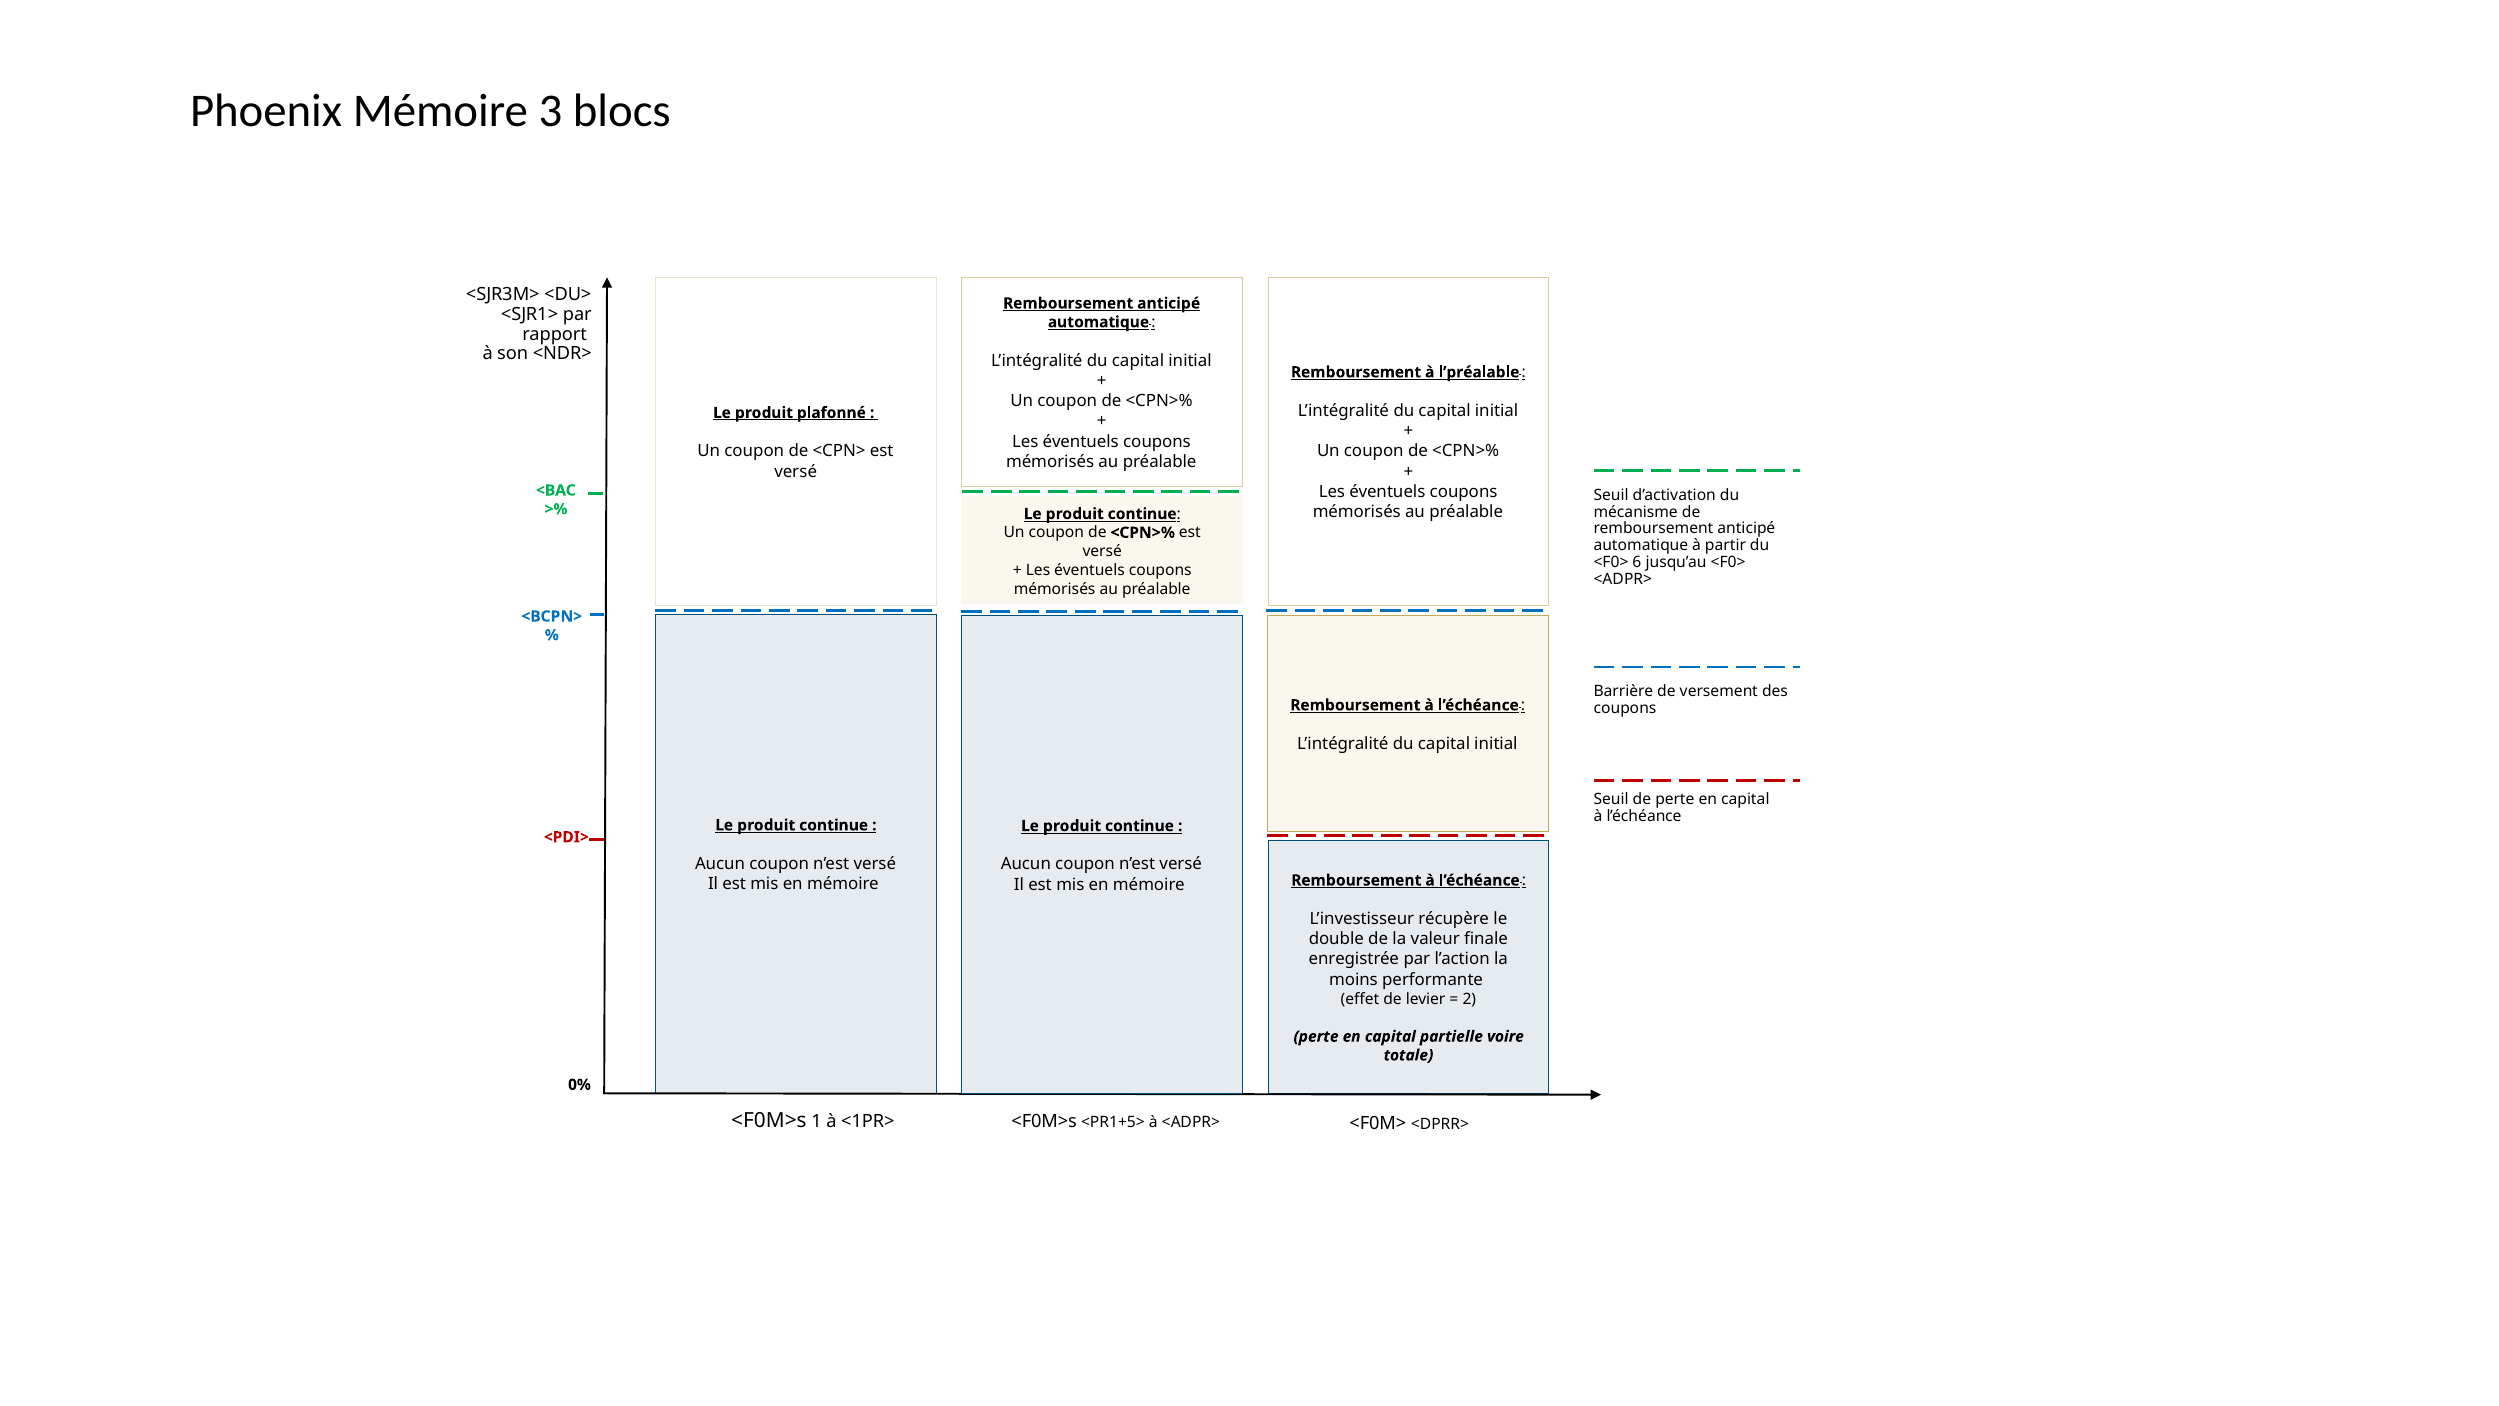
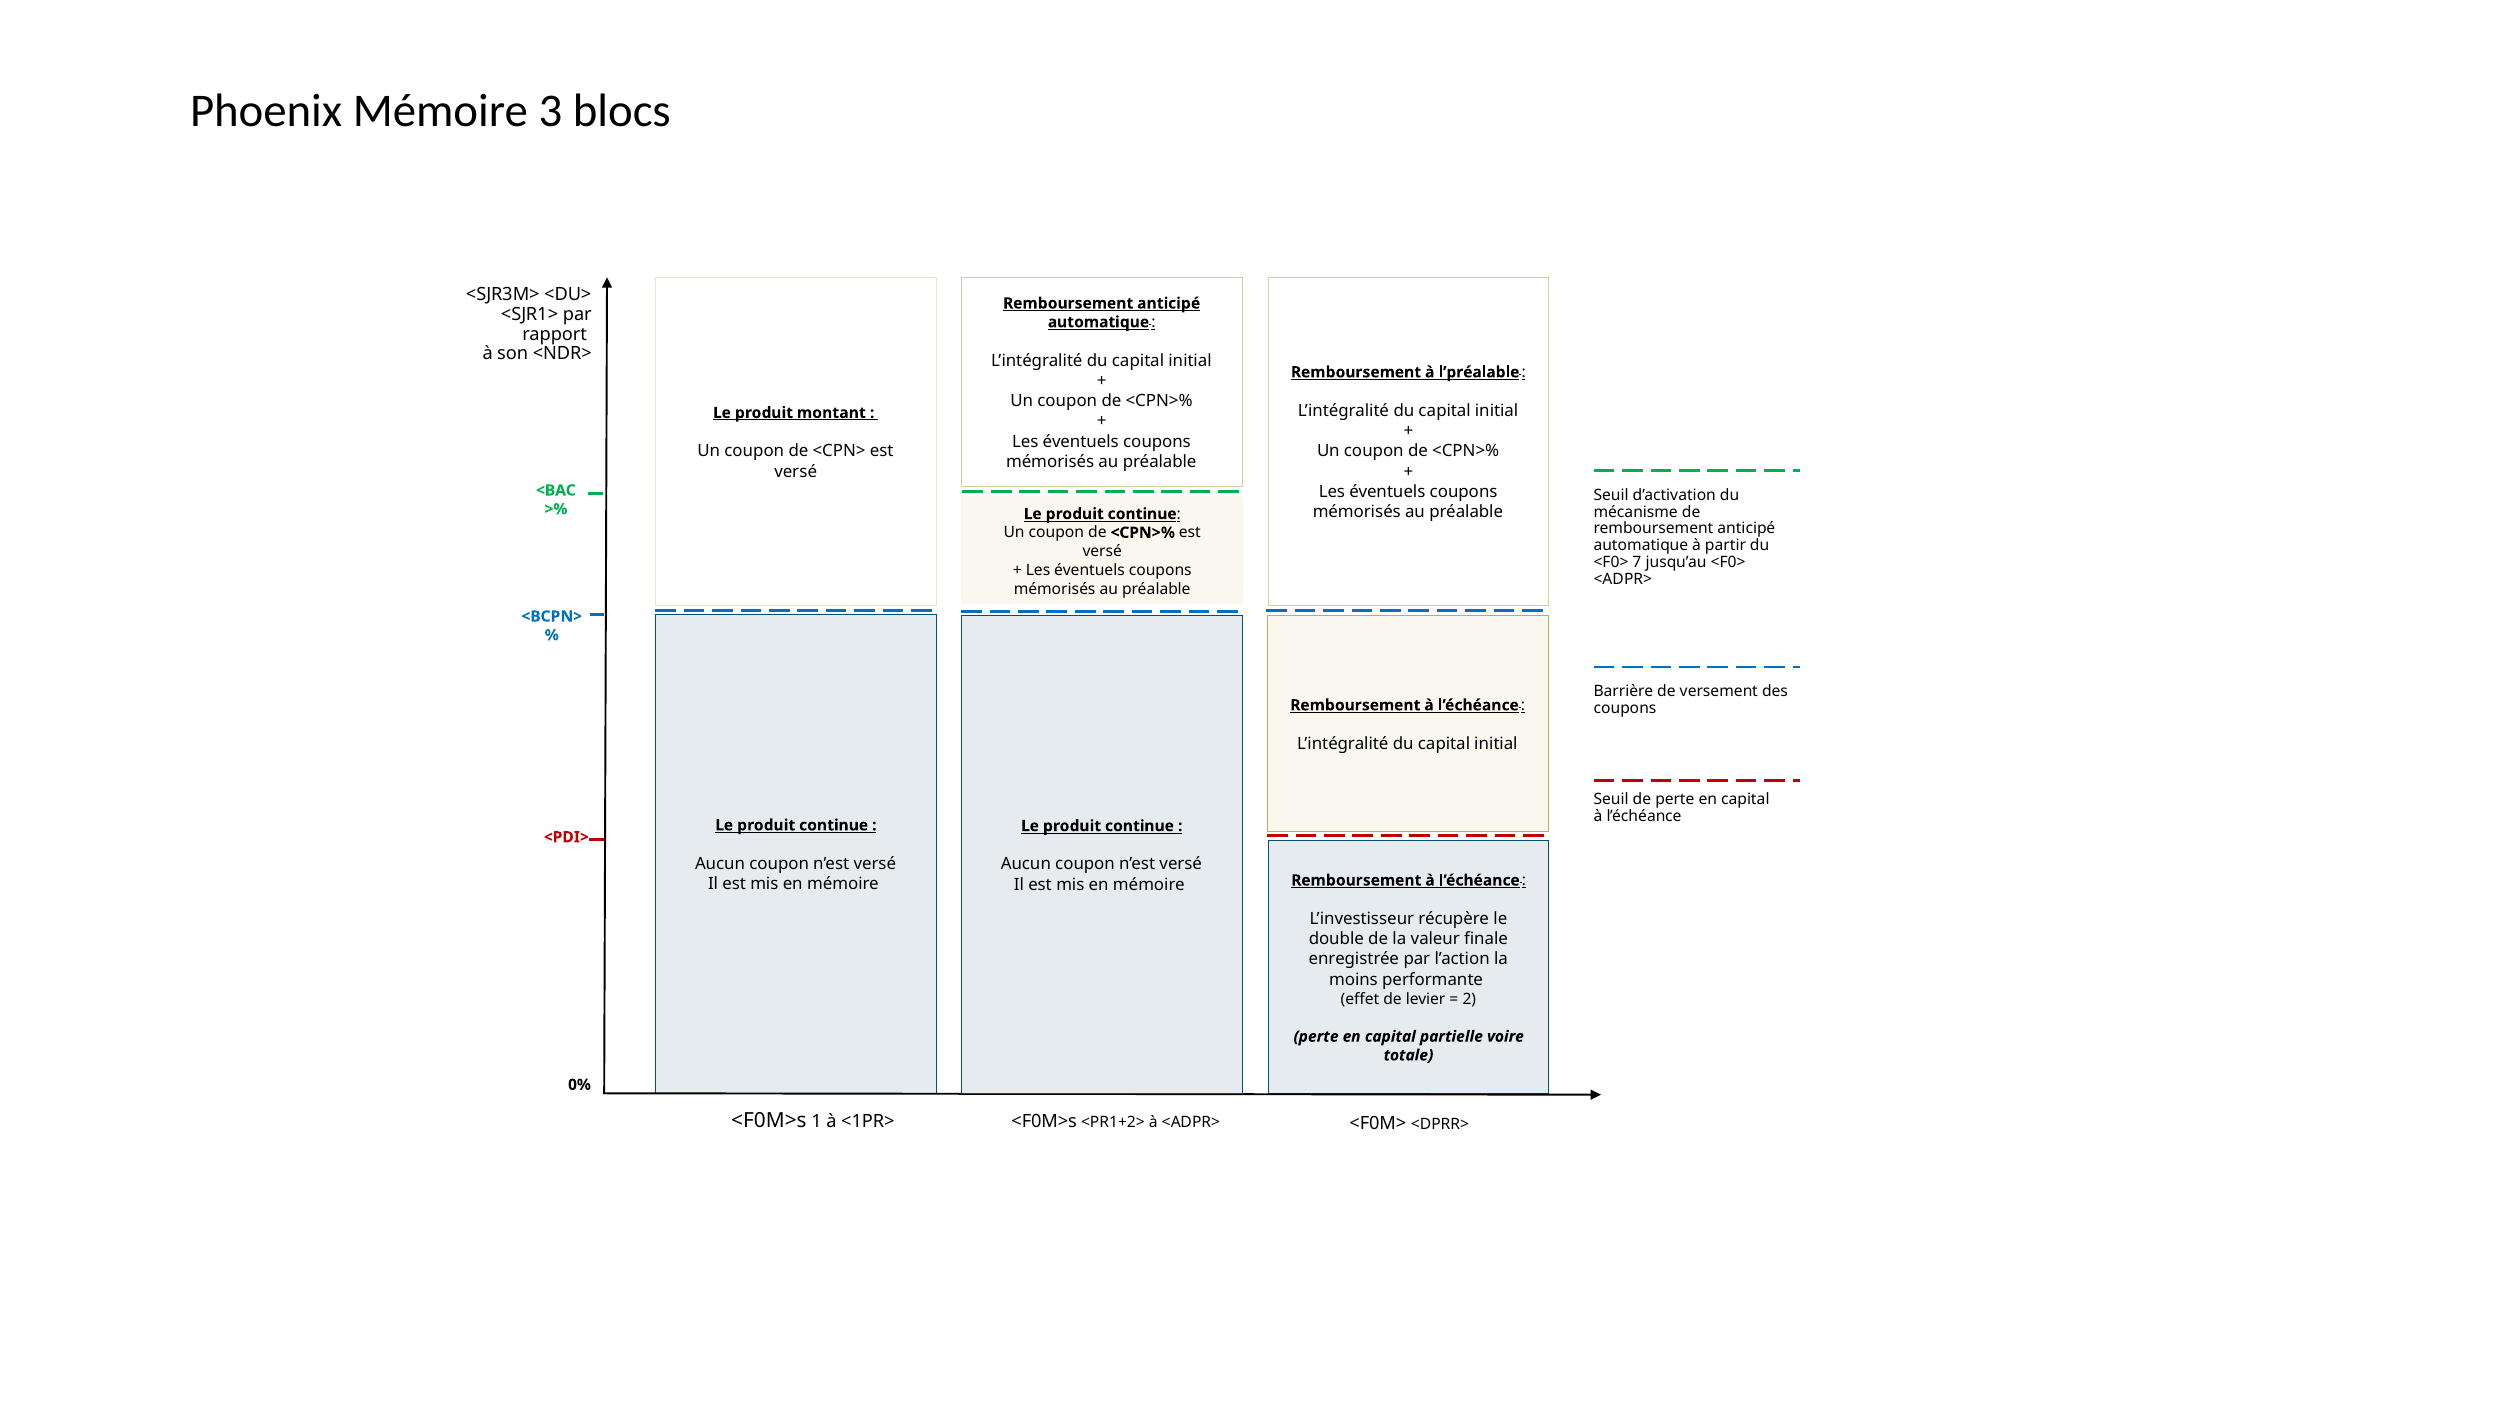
plafonné: plafonné -> montant (831, 413)
6: 6 -> 7 (1637, 562)
<PR1+5>: <PR1+5> -> <PR1+2> (1113, 1122)
